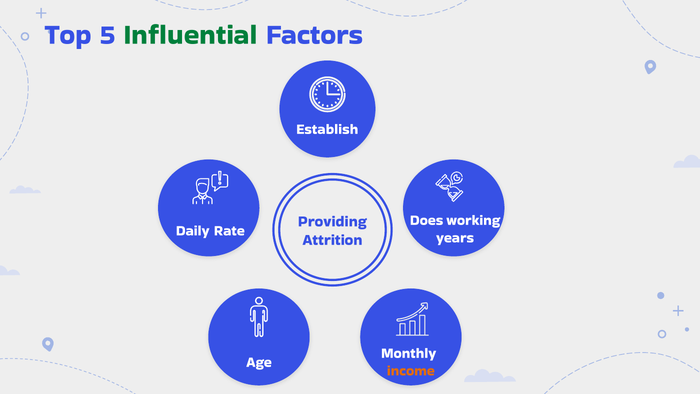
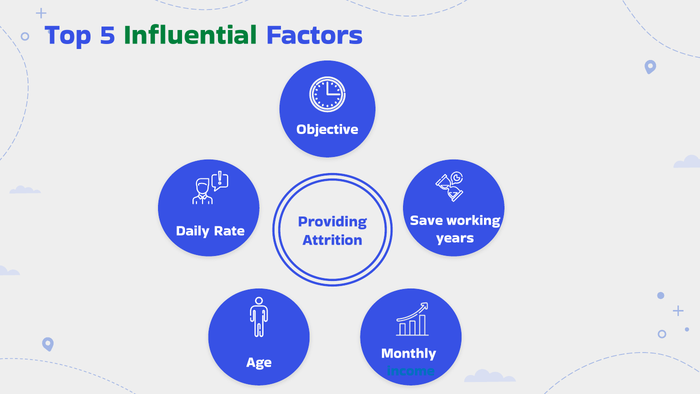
Establish: Establish -> Objective (327, 130)
Does: Does -> Save (427, 220)
income colour: orange -> blue (411, 371)
